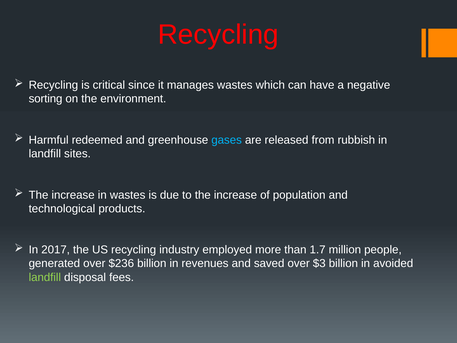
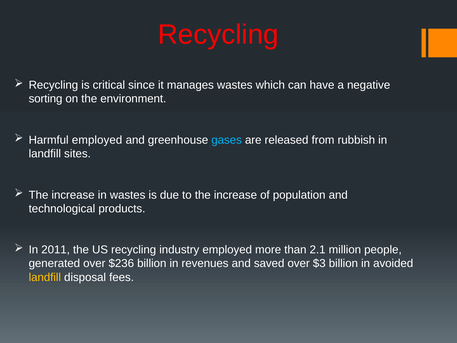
Harmful redeemed: redeemed -> employed (97, 140)
2017: 2017 -> 2011 (56, 250)
1.7: 1.7 -> 2.1 (318, 250)
landfill colour: light green -> yellow (45, 277)
